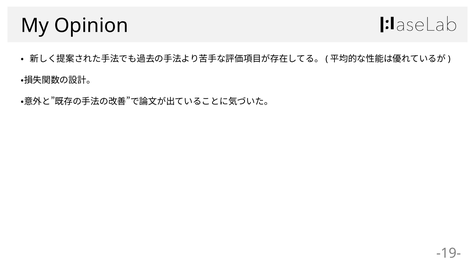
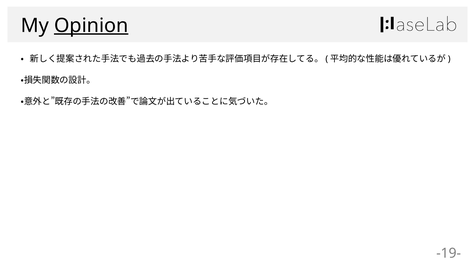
Opinion underline: none -> present (91, 26)
